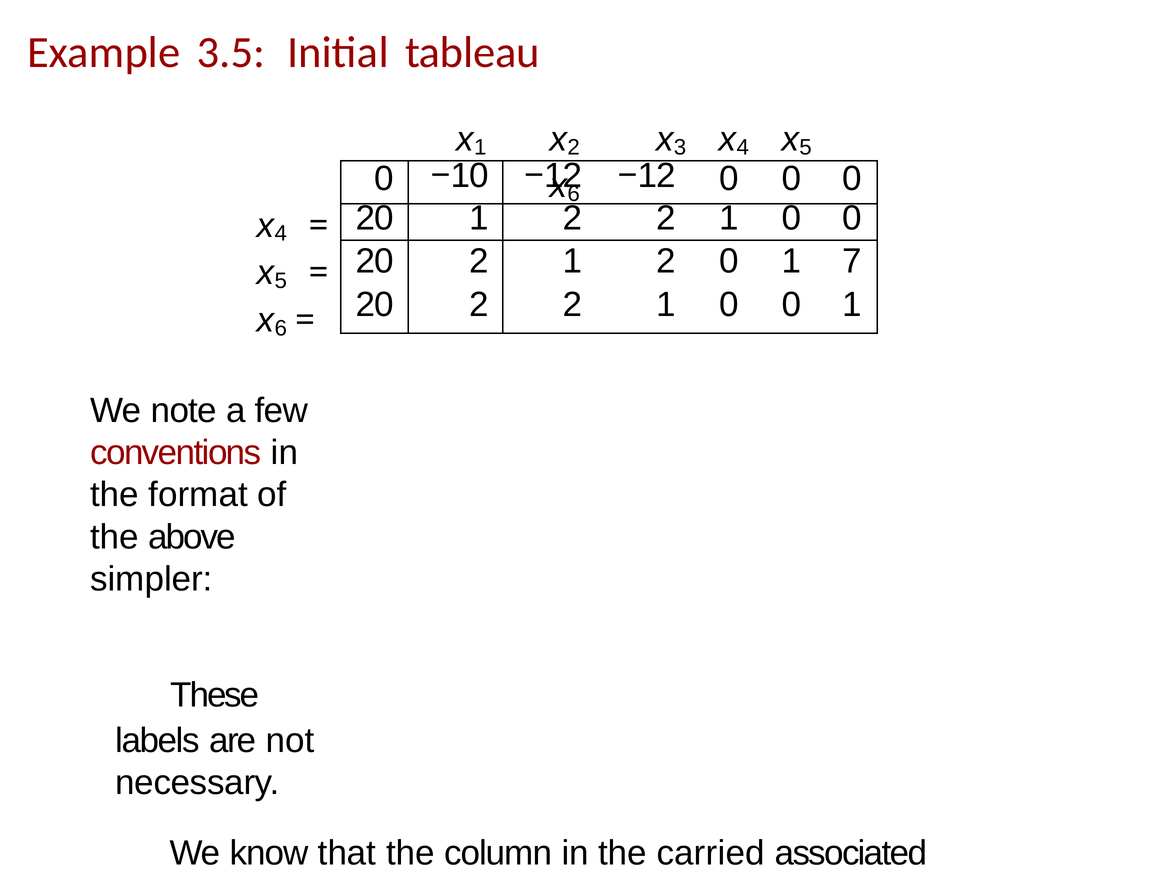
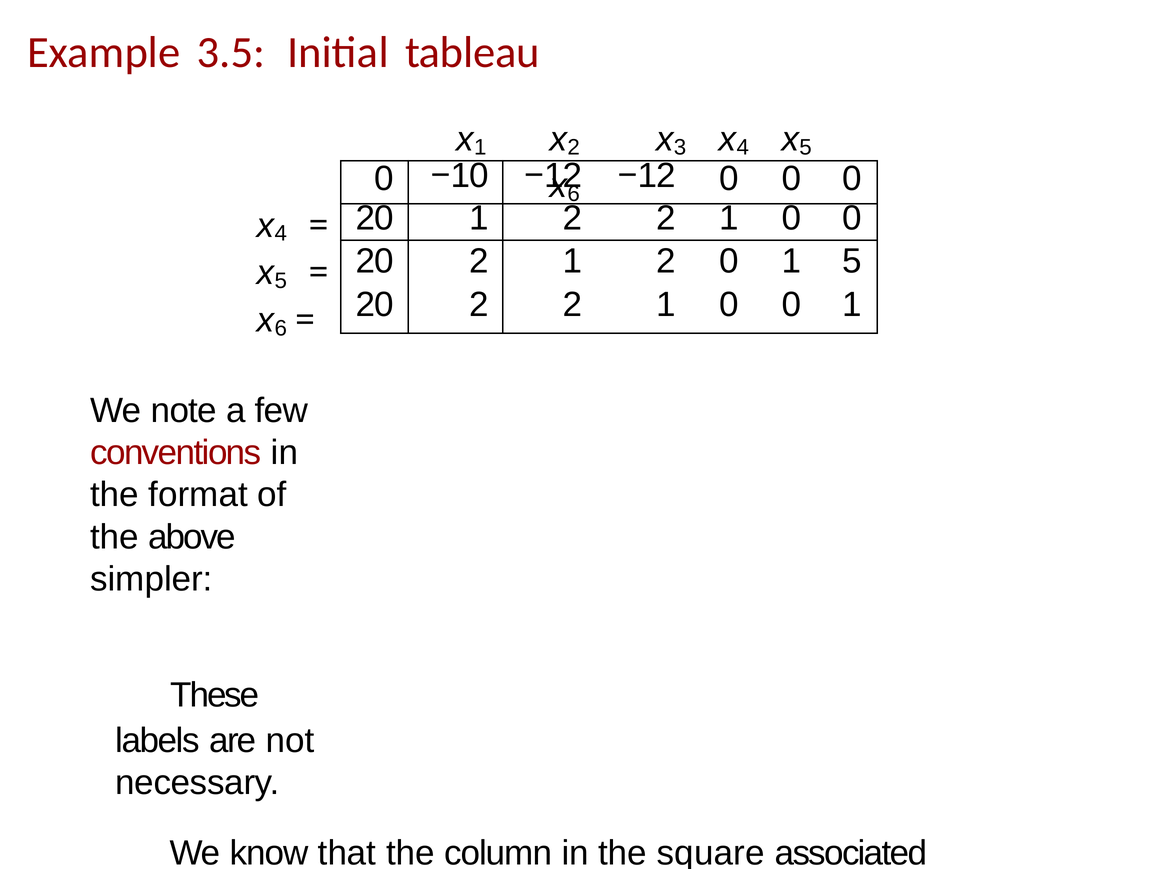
1 7: 7 -> 5 (852, 261)
carried: carried -> square (711, 853)
